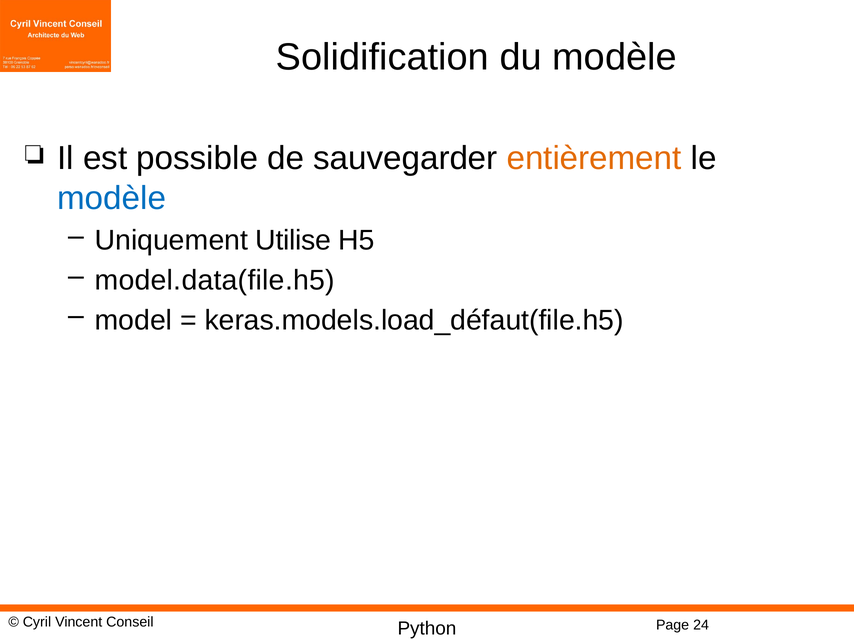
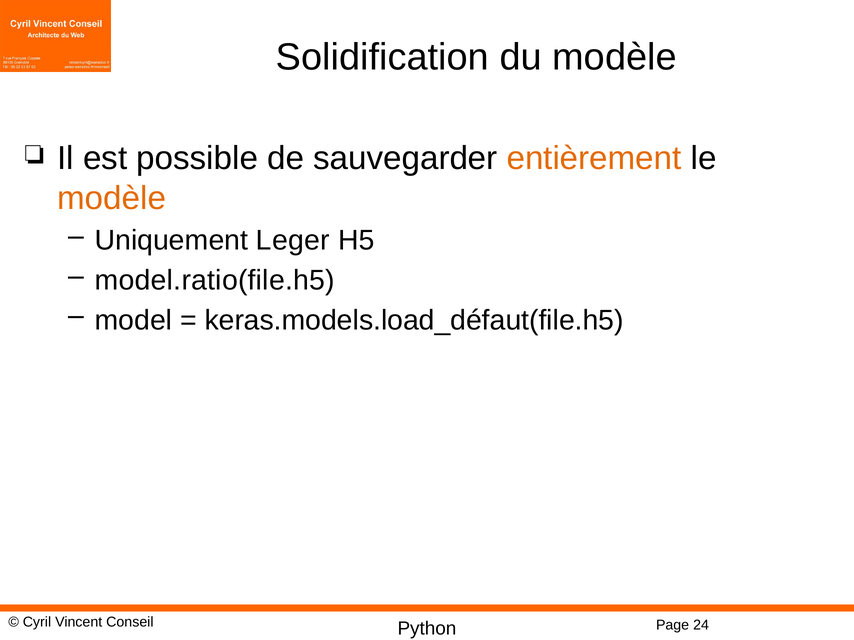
modèle colour: blue -> orange (112, 198)
Utilise: Utilise -> Leger (293, 241)
model.data(file.h5: model.data(file.h5 -> model.ratio(file.h5 (215, 281)
